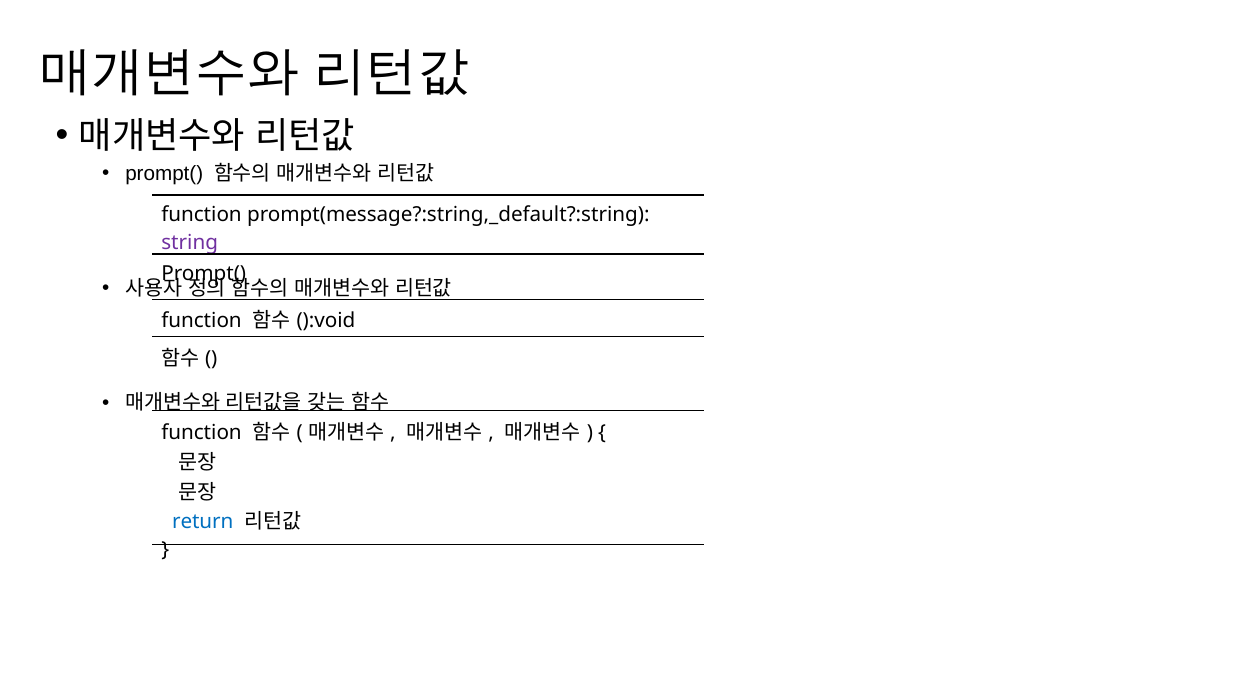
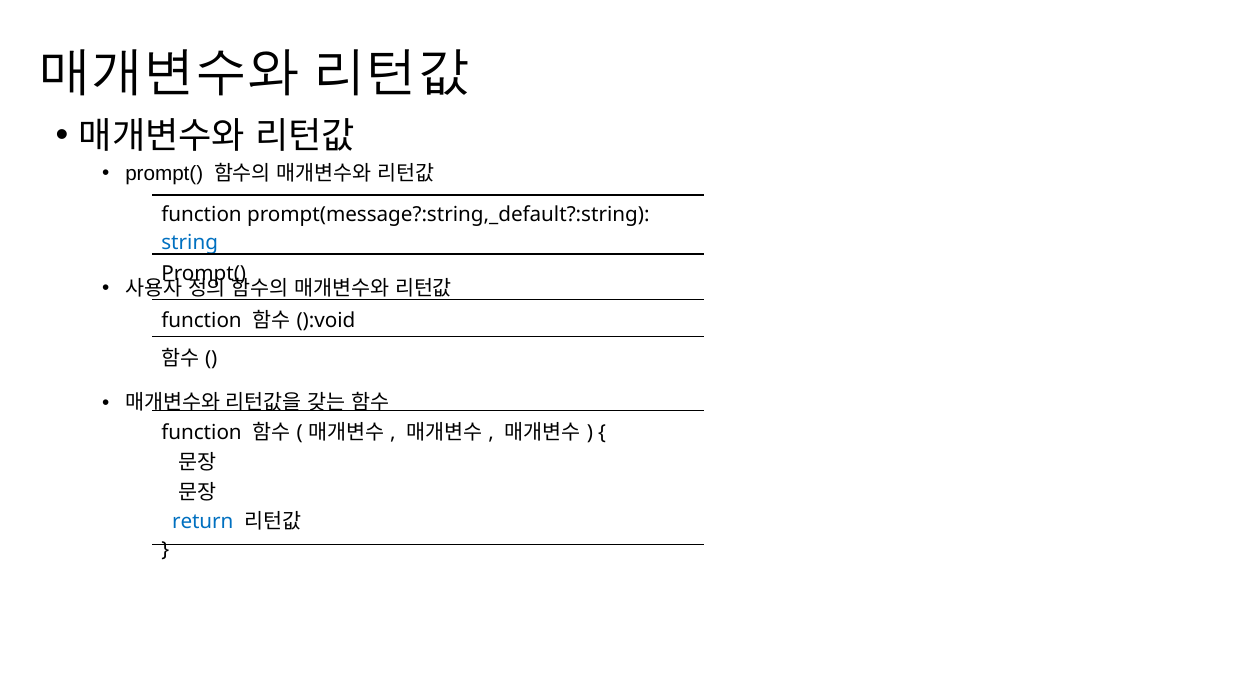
string colour: purple -> blue (190, 243)
